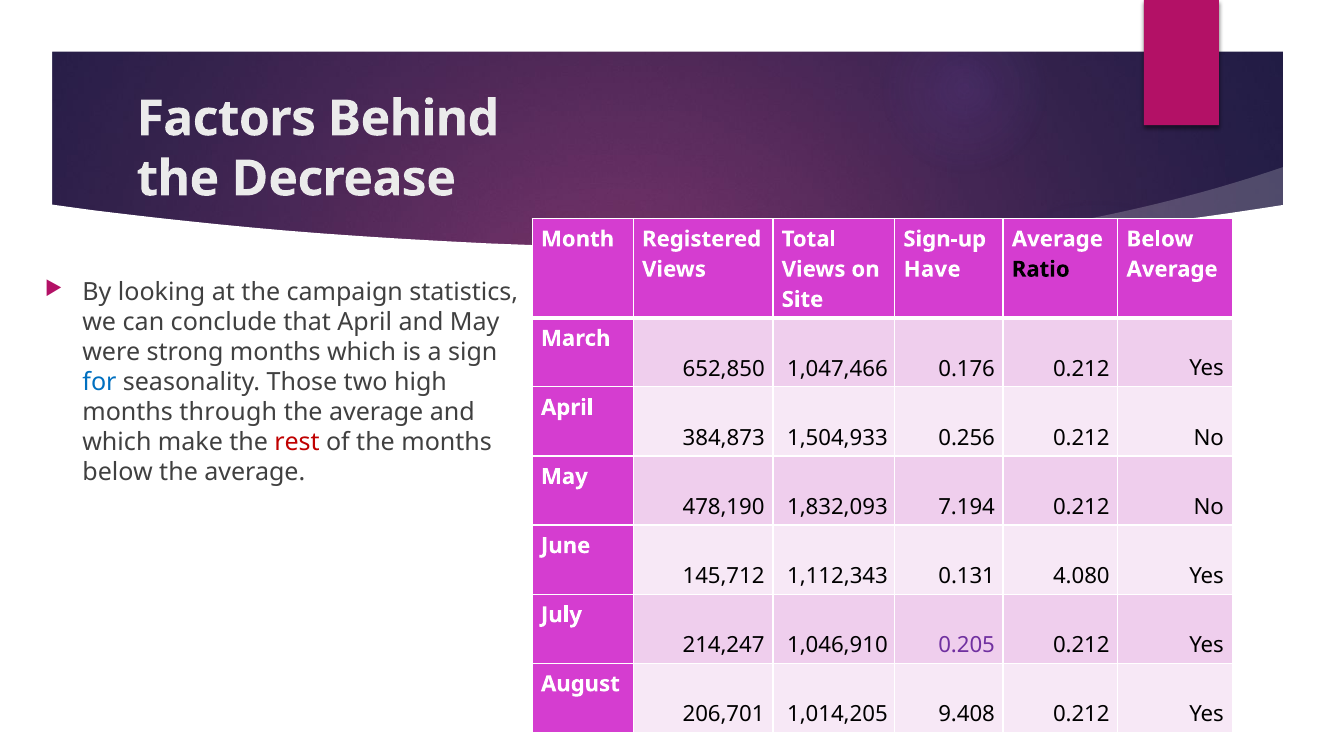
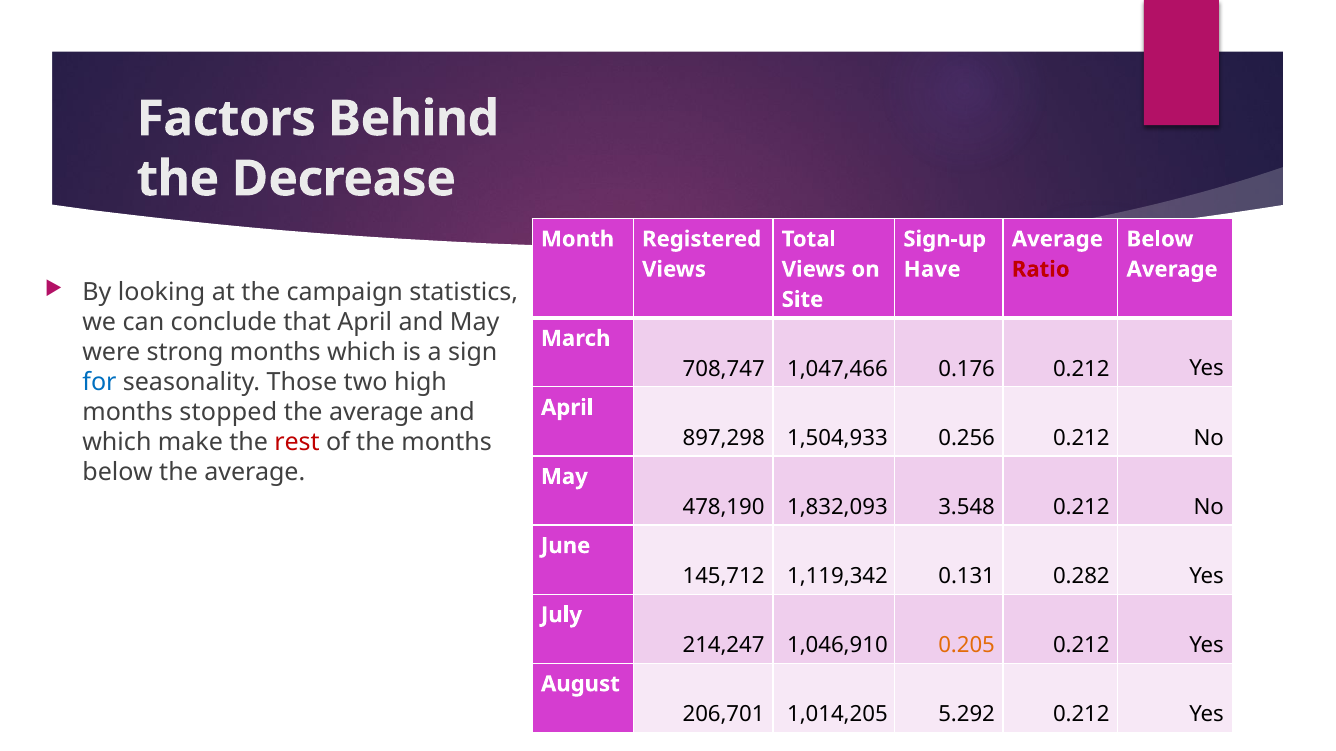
Ratio colour: black -> red (1041, 270)
652,850: 652,850 -> 708,747 (724, 369)
through: through -> stopped (228, 412)
384,873: 384,873 -> 897,298 (724, 439)
7.194: 7.194 -> 3.548 (967, 508)
1,112,343: 1,112,343 -> 1,119,342 (838, 577)
4.080: 4.080 -> 0.282 (1081, 577)
0.205 colour: purple -> orange (967, 646)
9.408: 9.408 -> 5.292 (967, 715)
